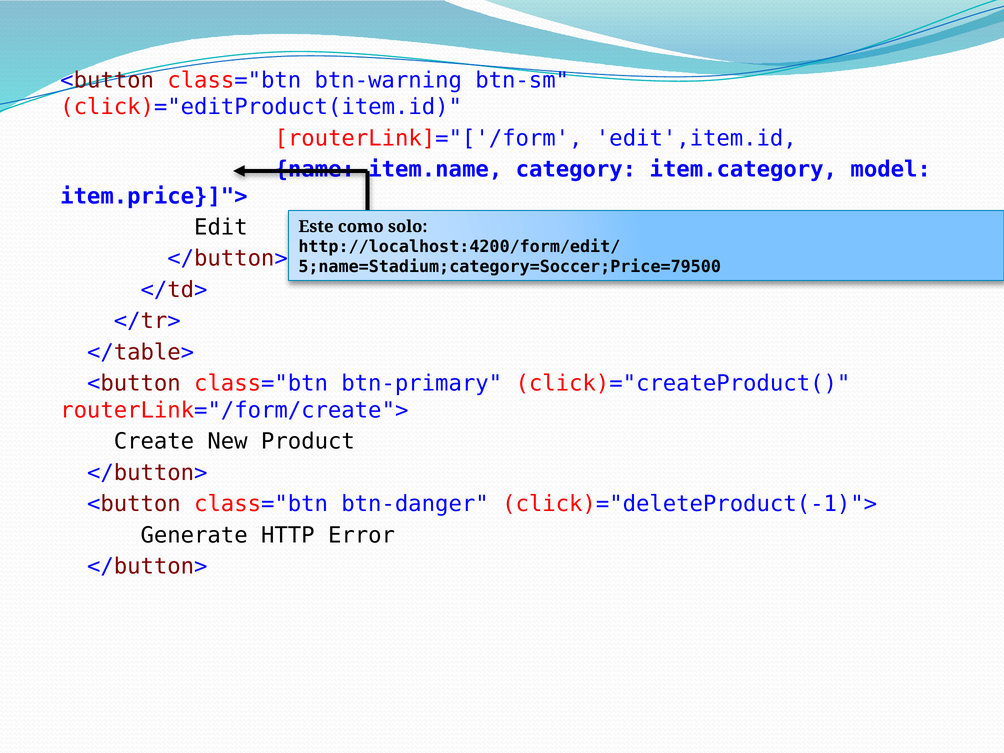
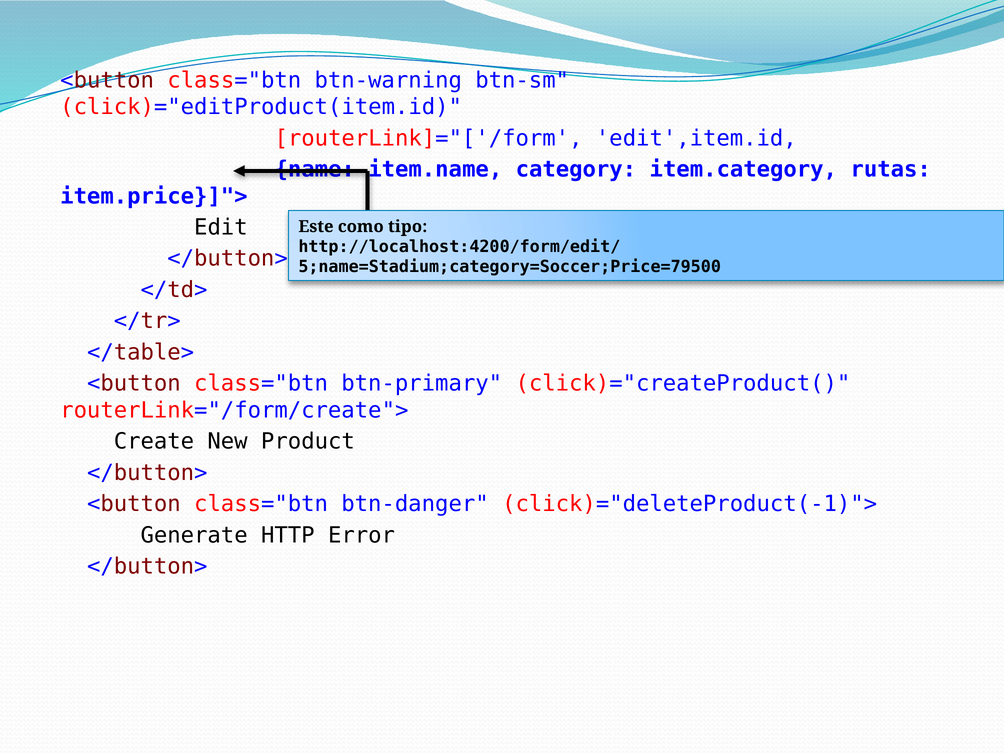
model: model -> rutas (891, 169)
solo: solo -> tipo (408, 227)
